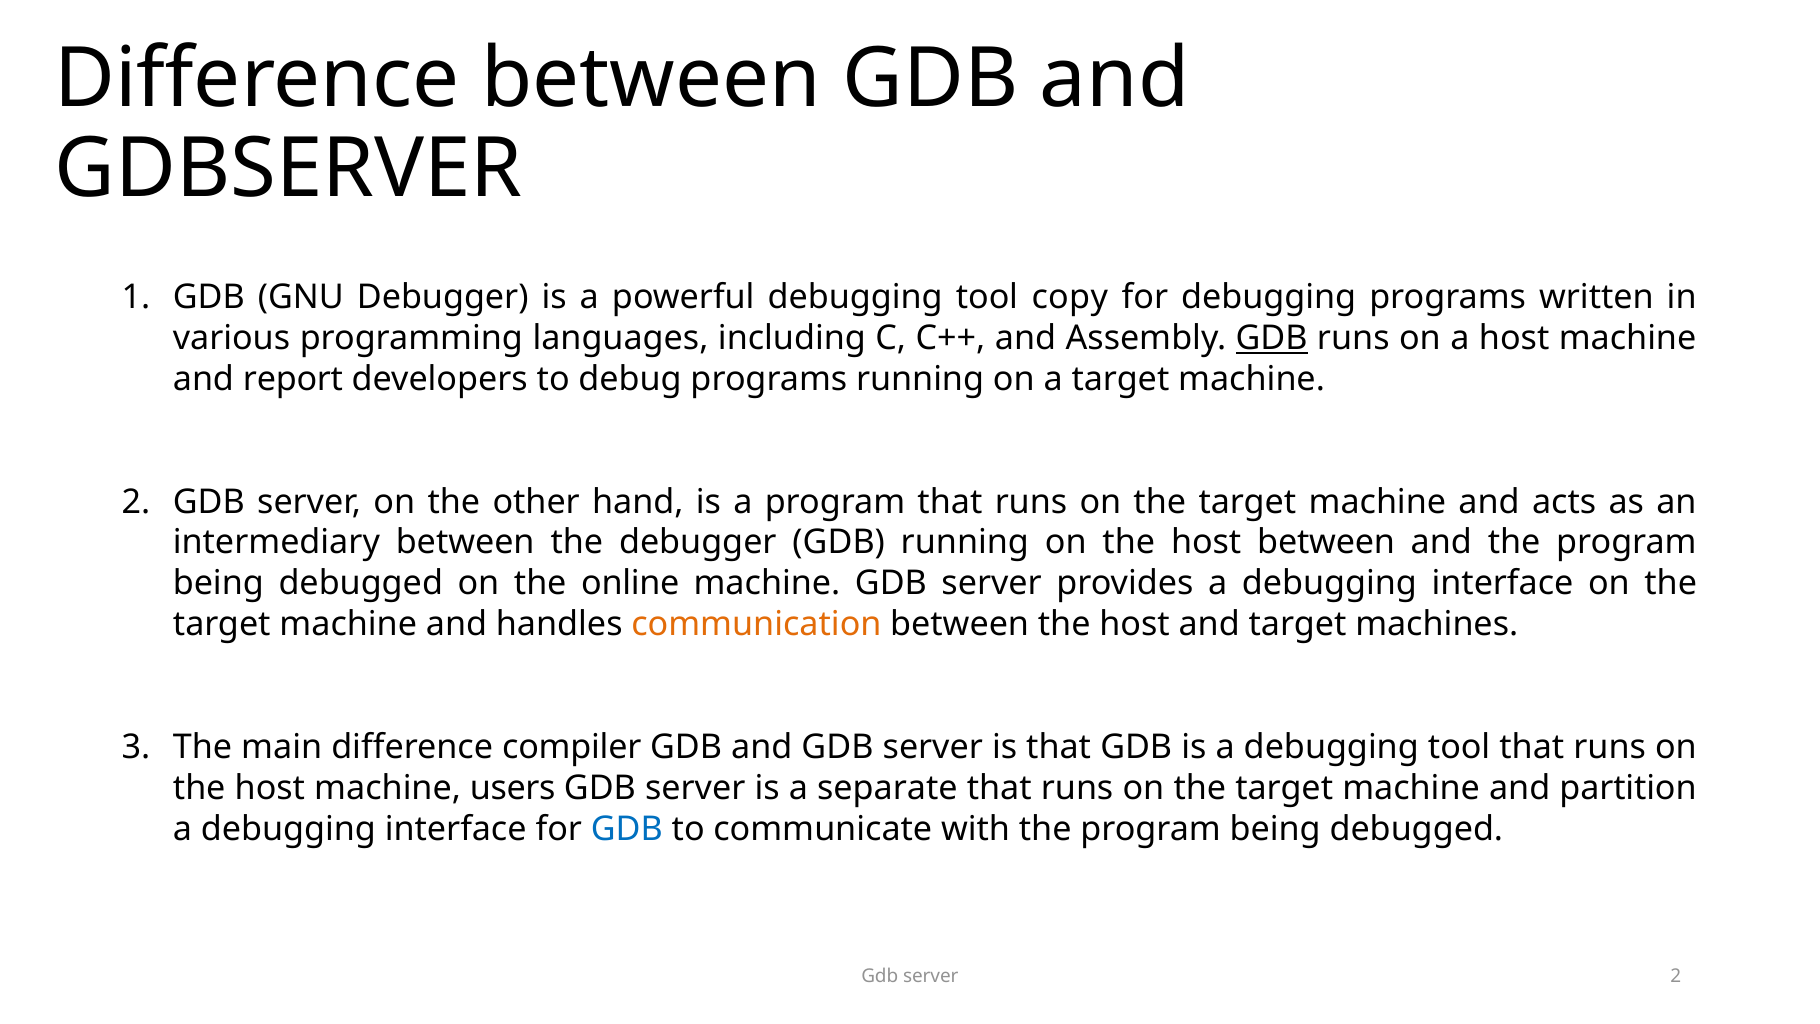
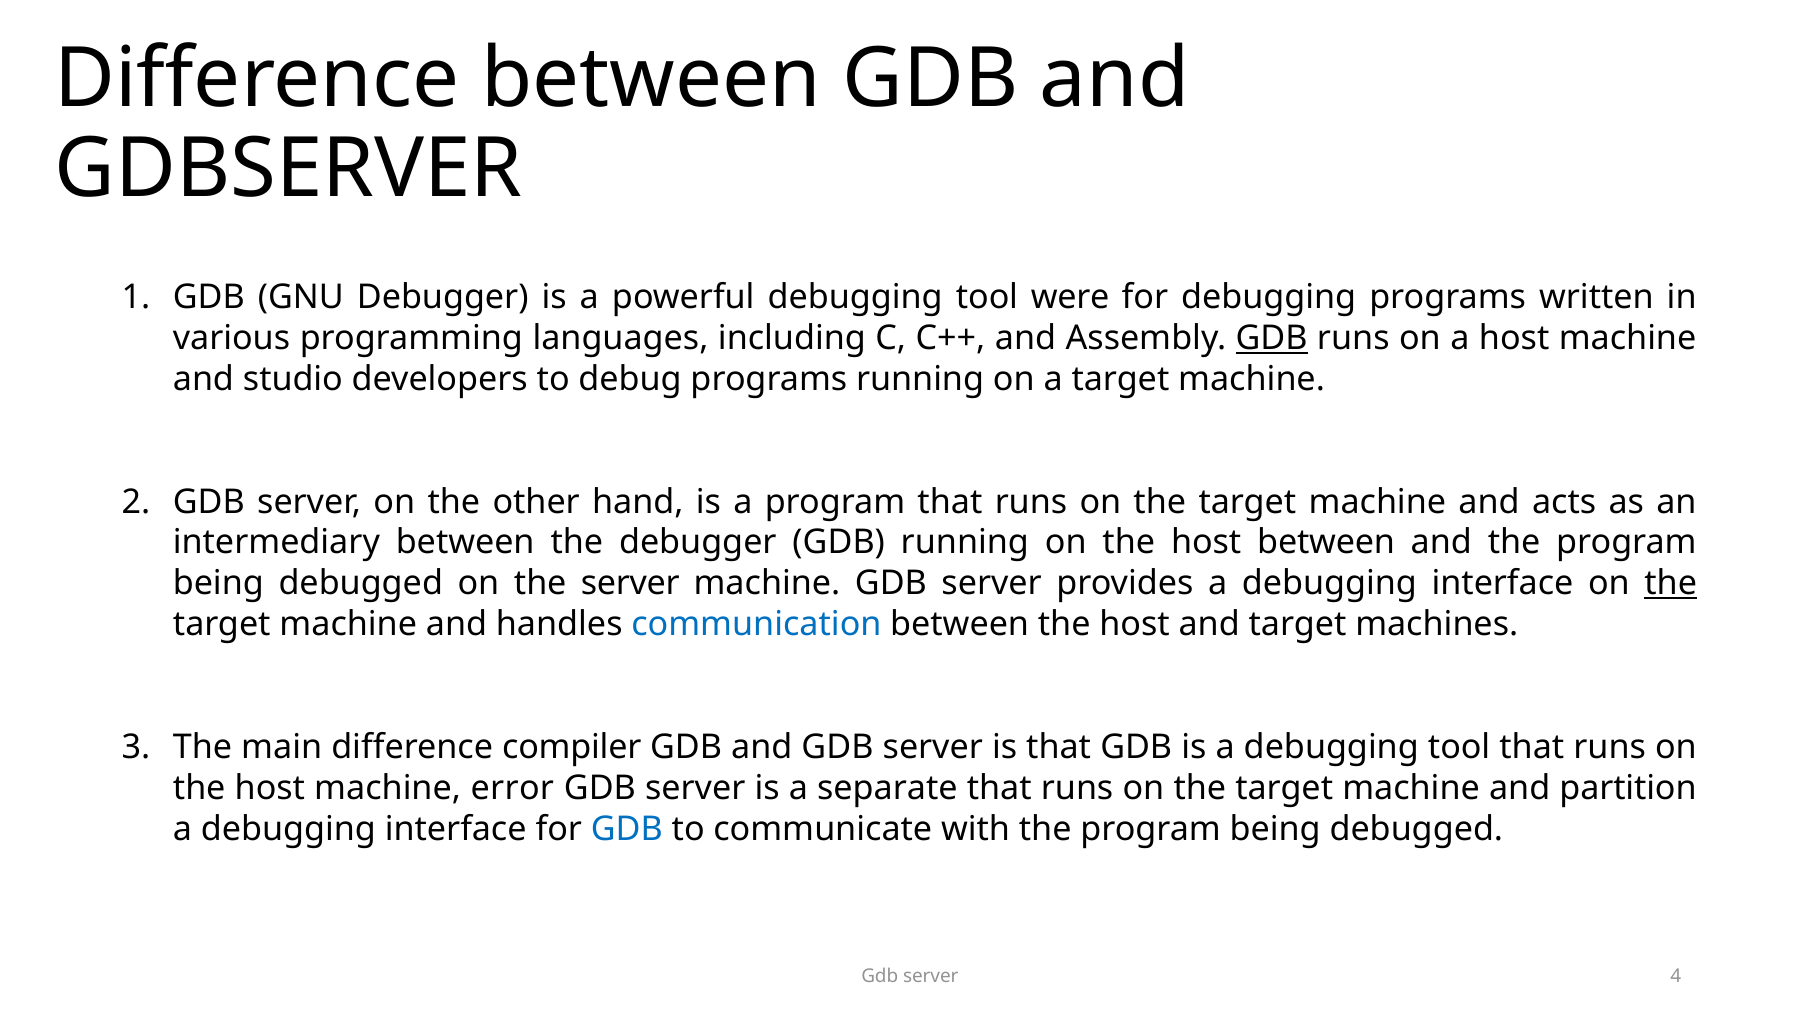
copy: copy -> were (1070, 297)
report: report -> studio (293, 379)
the online: online -> server (630, 584)
the underline: none -> present (1671, 584)
communication colour: orange -> blue (756, 624)
users: users -> error (512, 788)
server 2: 2 -> 4 (1676, 976)
